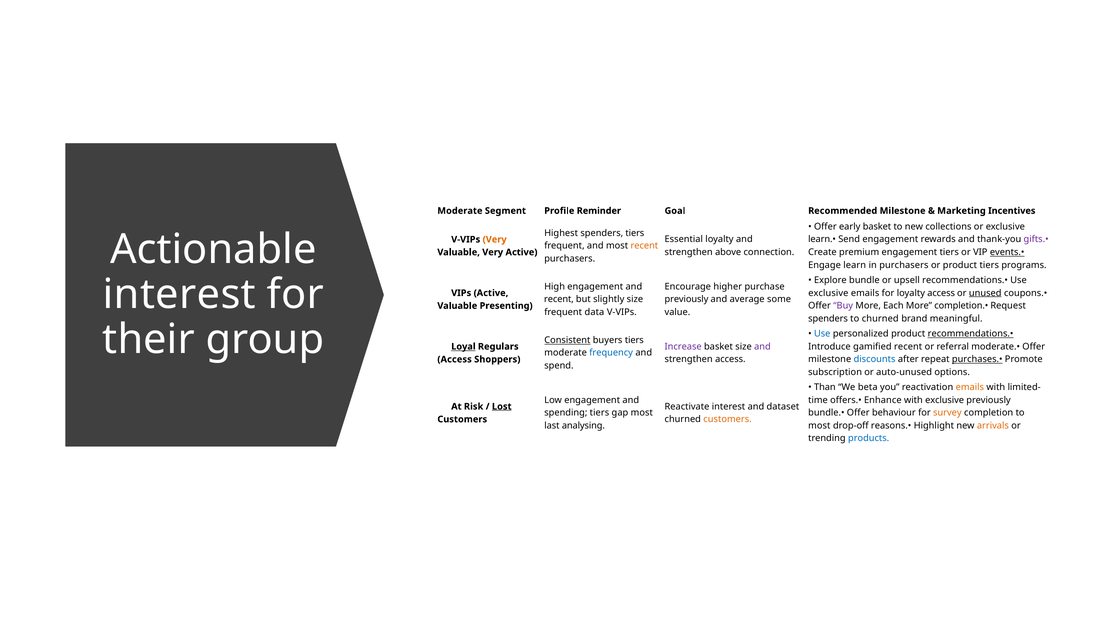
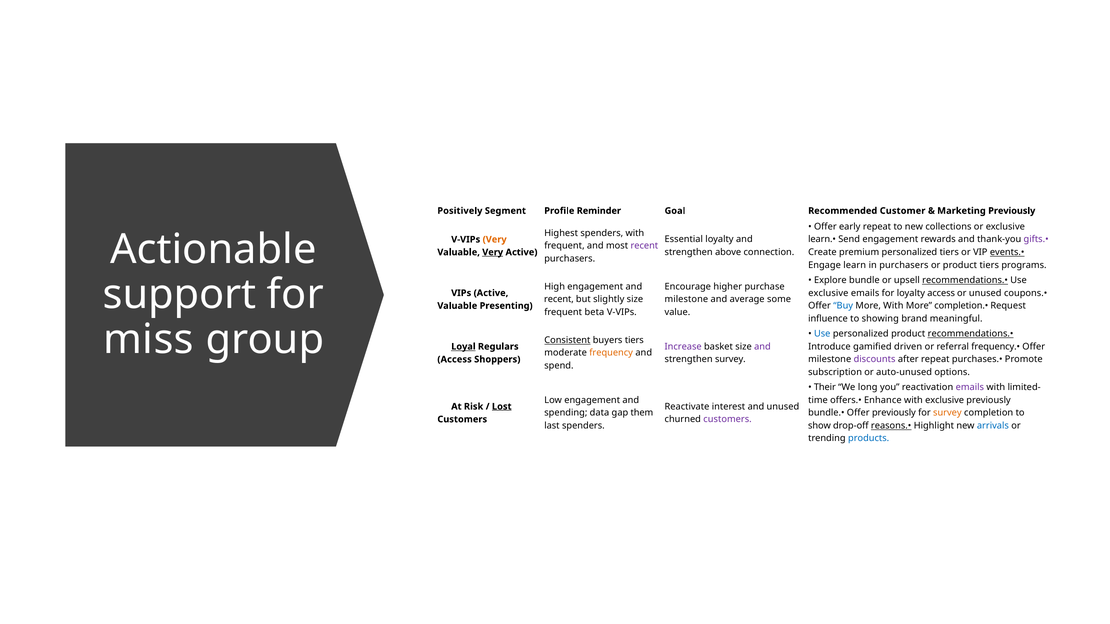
Moderate: Moderate -> Positively (460, 211)
Recommended Milestone: Milestone -> Customer (903, 211)
Marketing Incentives: Incentives -> Previously (1012, 211)
early basket: basket -> repeat (877, 227)
spenders tiers: tiers -> with (635, 233)
recent colour: orange -> purple (644, 246)
premium engagement: engagement -> personalized (909, 252)
Very underline: none -> present (493, 252)
recommendations.• underline: none -> present (965, 280)
interest: interest -> support (180, 295)
unused underline: present -> none (985, 293)
previously: previously -> milestone (686, 300)
Buy colour: purple -> blue (843, 306)
More Each: Each -> With (893, 306)
data: data -> beta (594, 312)
spenders: spenders -> influence (828, 319)
to churned: churned -> showing (880, 319)
their: their -> miss (149, 340)
gamified recent: recent -> driven (908, 347)
moderate.•: moderate.• -> frequency.• (996, 347)
frequency colour: blue -> orange (611, 353)
strengthen access: access -> survey (730, 360)
discounts colour: blue -> purple (875, 360)
purchases.• underline: present -> none (977, 360)
Than: Than -> Their (825, 388)
beta: beta -> long (868, 388)
emails colour: orange -> purple (970, 388)
and dataset: dataset -> unused (783, 407)
spending tiers: tiers -> data (599, 413)
gap most: most -> them (642, 413)
Offer behaviour: behaviour -> previously (894, 413)
customers colour: orange -> purple (728, 420)
last analysing: analysing -> spenders (583, 426)
most: most -> show (819, 426)
reasons.• underline: none -> present (891, 426)
arrivals colour: orange -> blue (993, 426)
